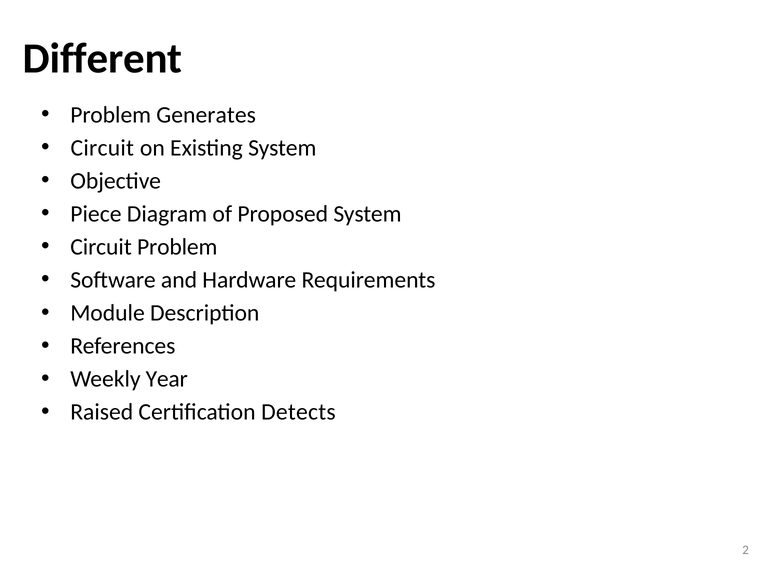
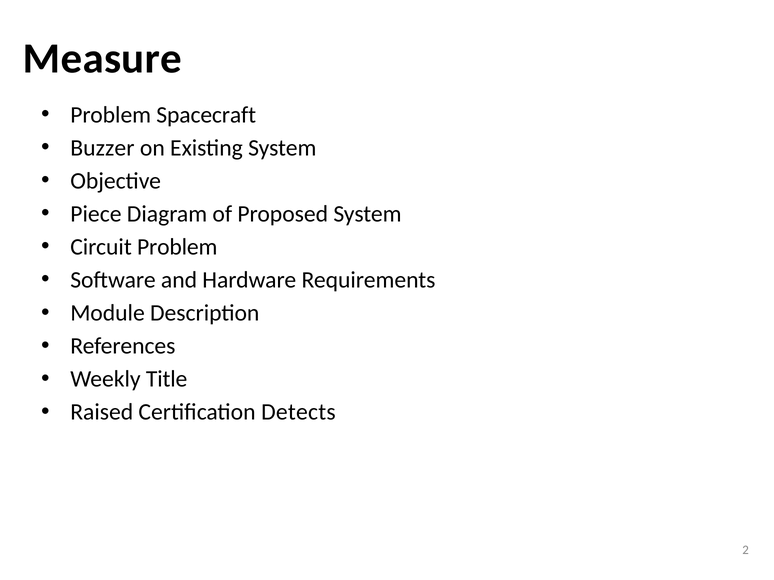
Different: Different -> Measure (102, 59)
Generates: Generates -> Spacecraft (206, 115)
Circuit: Circuit -> Buzzer (102, 148)
Year: Year -> Title (167, 379)
